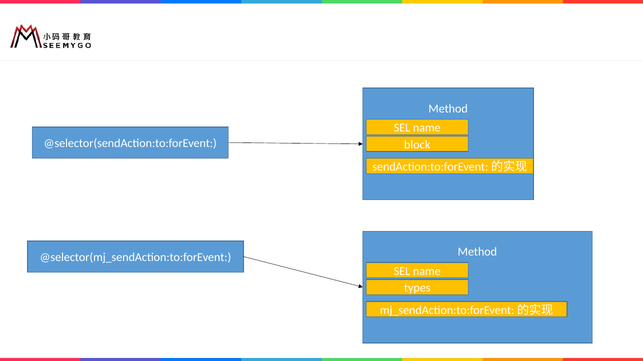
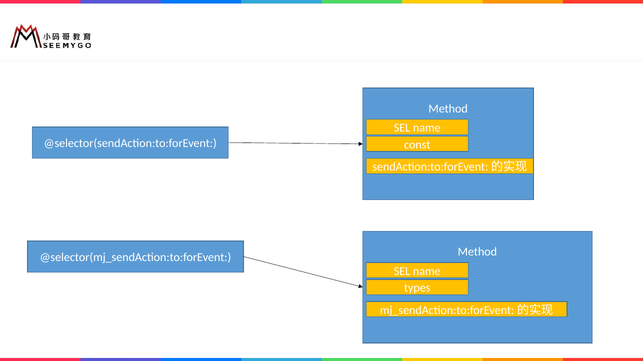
block: block -> const (417, 145)
